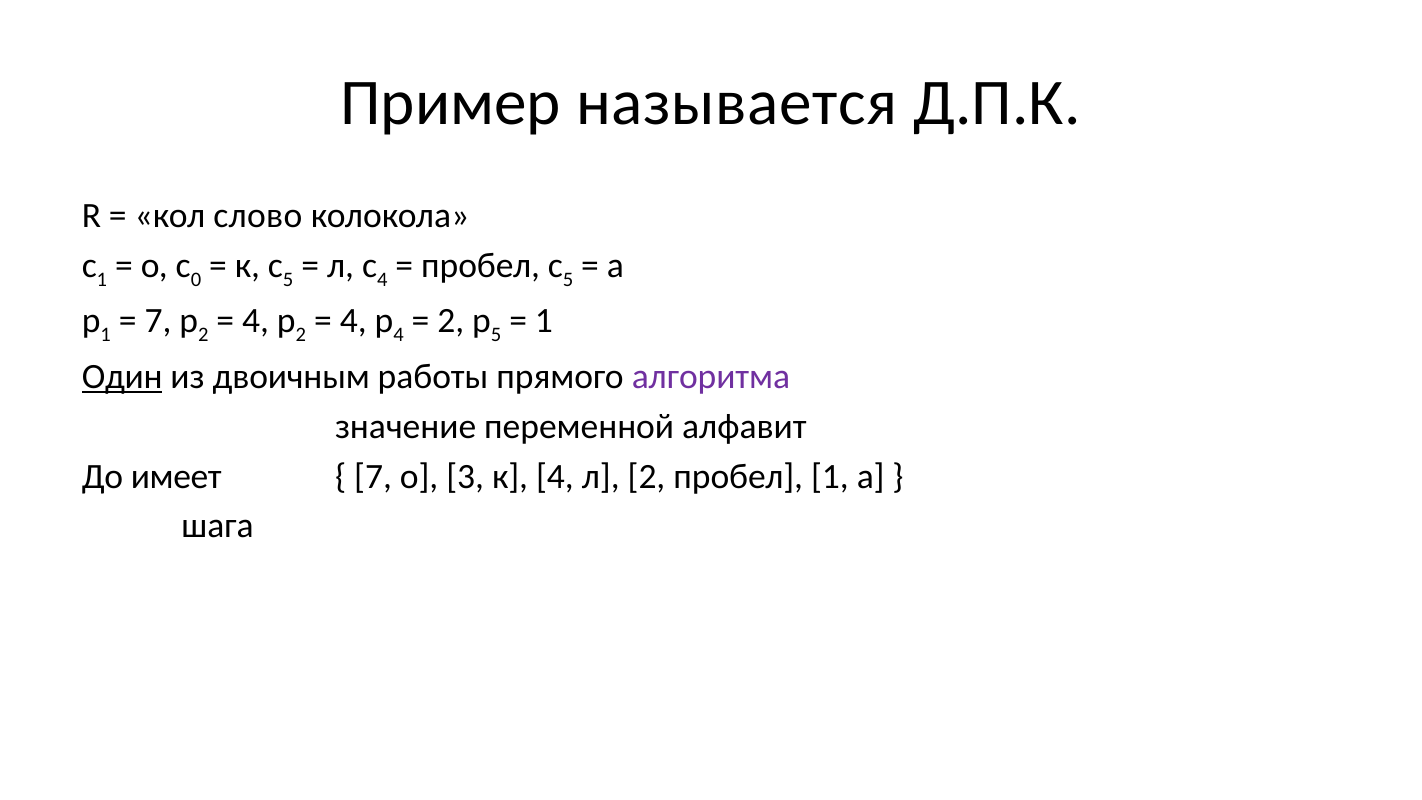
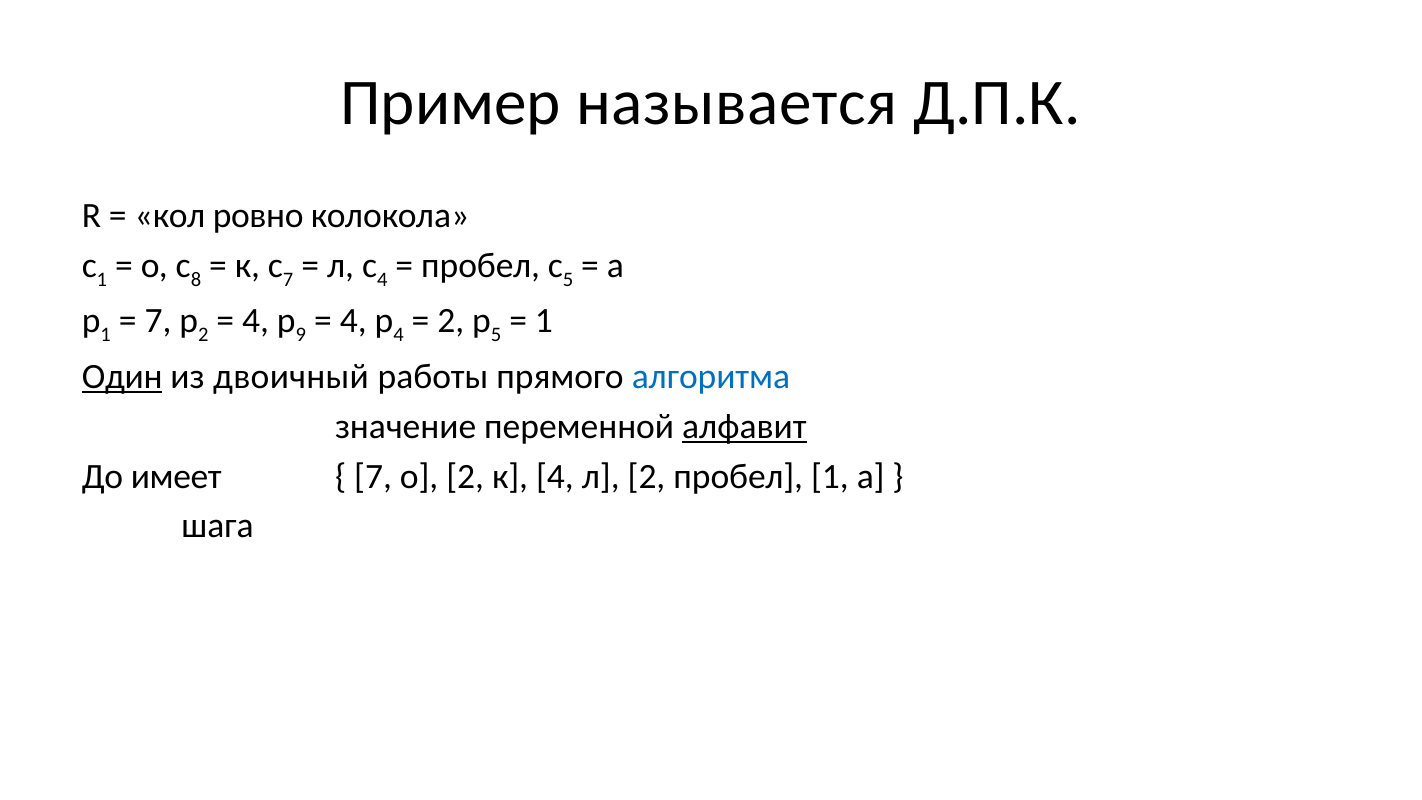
слово: слово -> ровно (258, 216)
0: 0 -> 8 (196, 279)
5: 5 -> 7 (288, 279)
2: 2 -> 9 (301, 335)
двоичным: двоичным -> двоичный (291, 377)
алгоритма colour: purple -> blue (711, 377)
алфавит underline: none -> present (744, 427)
о 3: 3 -> 2 (465, 476)
